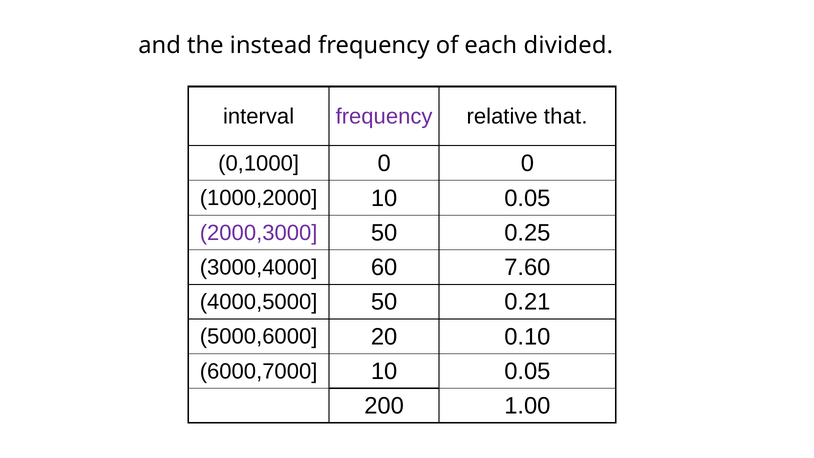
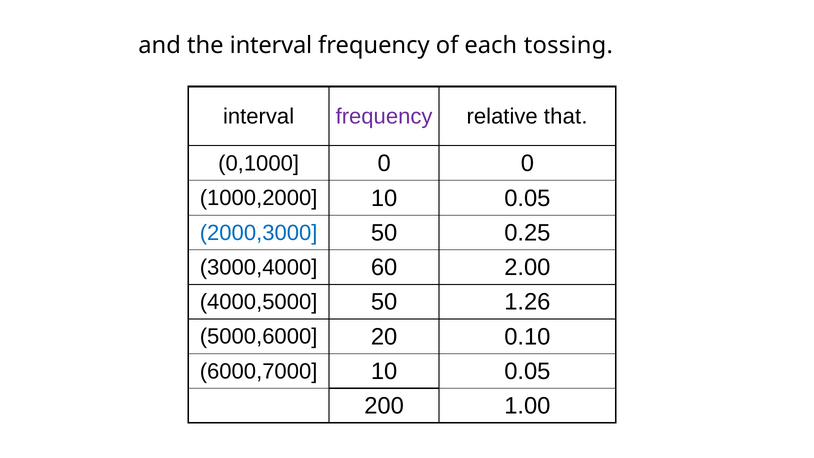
the instead: instead -> interval (271, 46)
divided: divided -> tossing (568, 46)
2000,3000 colour: purple -> blue (259, 233)
7.60: 7.60 -> 2.00 (527, 267)
0.21: 0.21 -> 1.26 (527, 302)
